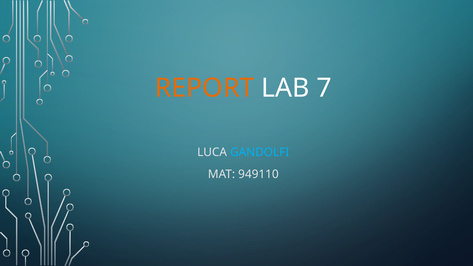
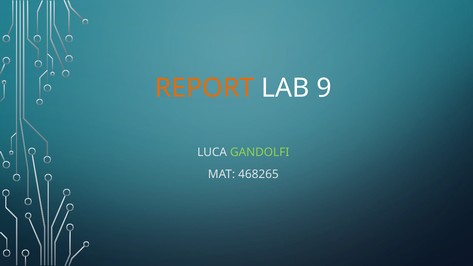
7: 7 -> 9 (324, 88)
GANDOLFI colour: light blue -> light green (260, 152)
949110: 949110 -> 468265 (258, 174)
